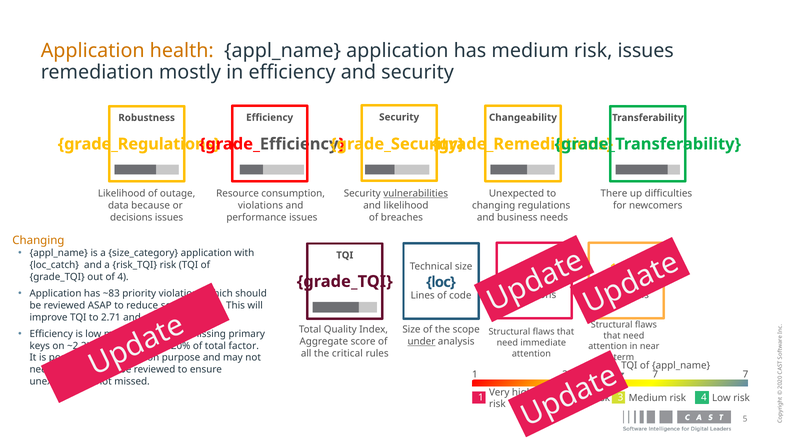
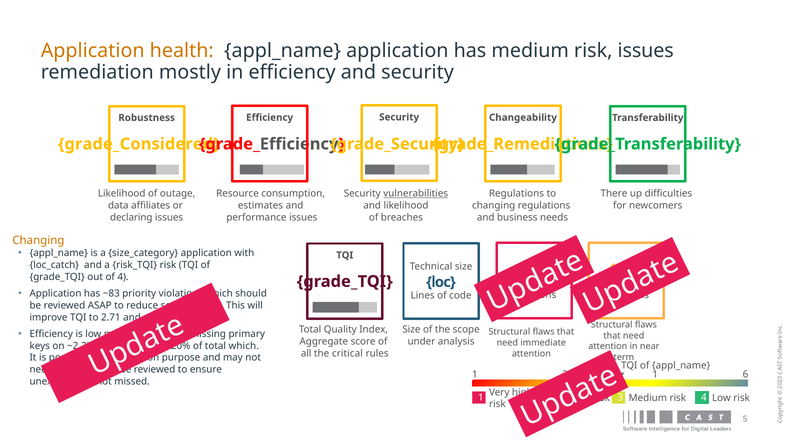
grade_Regulations: grade_Regulations -> grade_Considered (139, 144)
Unexpected: Unexpected -> Regulations (516, 194)
data because: because -> affiliates (151, 205)
violations: violations -> estimates (260, 205)
decisions: decisions -> declaring (131, 217)
under underline: present -> none (421, 341)
factor: factor -> which (244, 346)
7: 7 -> 1 (655, 375)
1 7: 7 -> 6 (745, 375)
